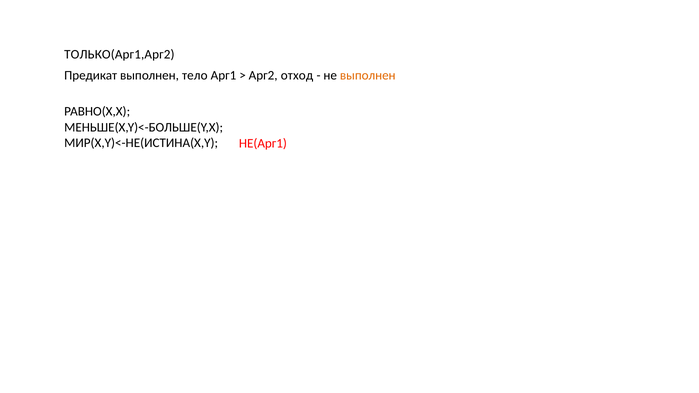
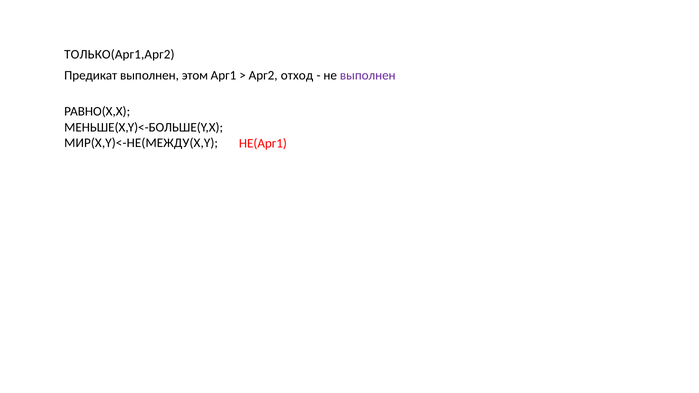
тело: тело -> этом (195, 75)
выполнен colour: orange -> purple (368, 75)
МИР(X,Y)<-НЕ(ИСТИНА(X,Y: МИР(X,Y)<-НЕ(ИСТИНА(X,Y -> МИР(X,Y)<-НЕ(МЕЖДУ(X,Y (141, 143)
